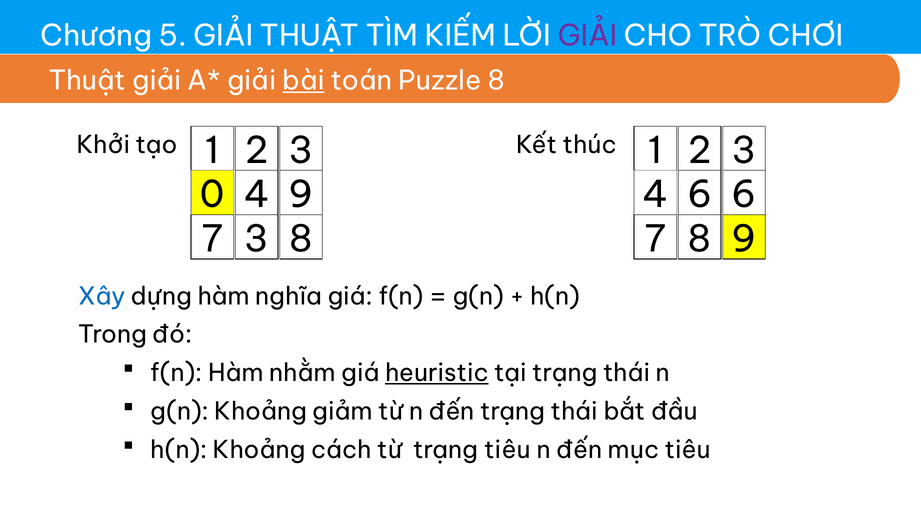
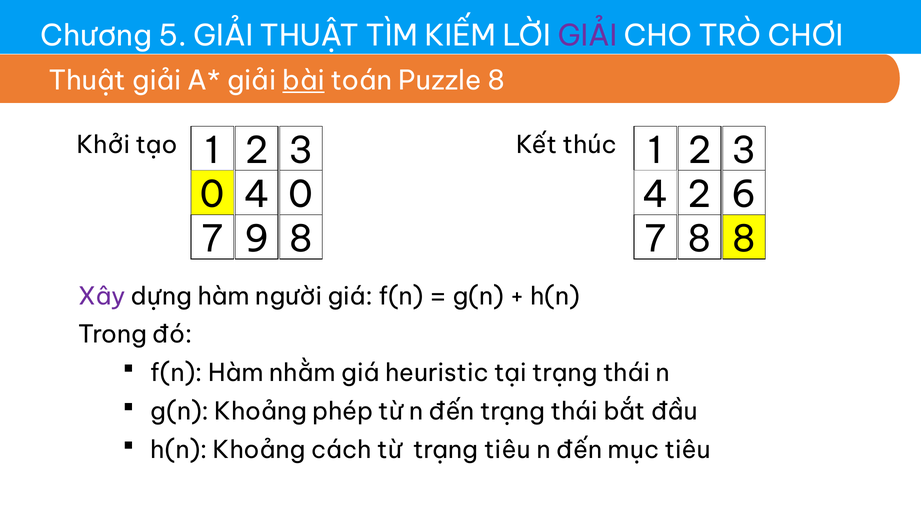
4 9: 9 -> 0 (301, 195)
4 6: 6 -> 2 (699, 195)
7 3: 3 -> 9 (257, 239)
8 9: 9 -> 8 (744, 239)
Xây colour: blue -> purple (102, 297)
nghĩa: nghĩa -> người (289, 297)
heuristic underline: present -> none (437, 373)
giảm: giảm -> phép (343, 412)
